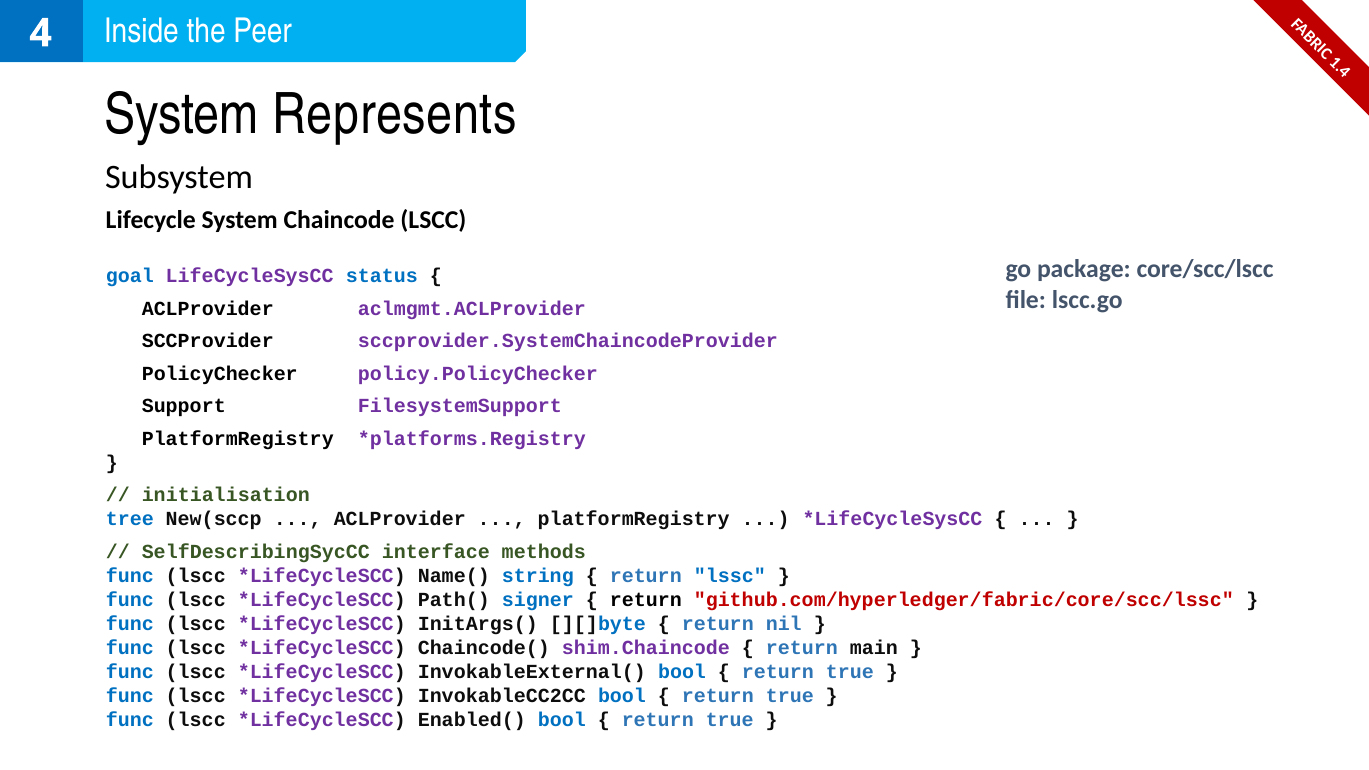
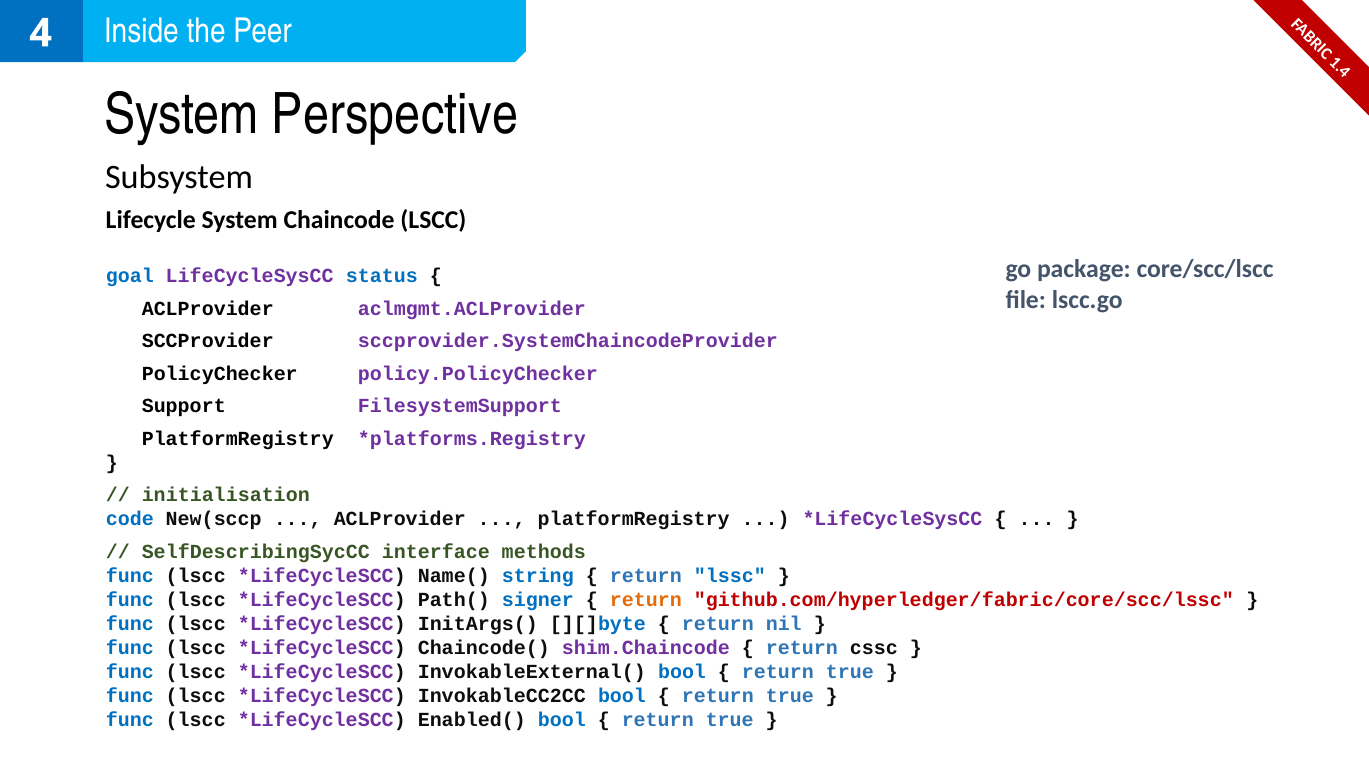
Represents: Represents -> Perspective (395, 115)
tree: tree -> code (130, 519)
return colour: black -> orange (646, 600)
main: main -> cssc (874, 648)
